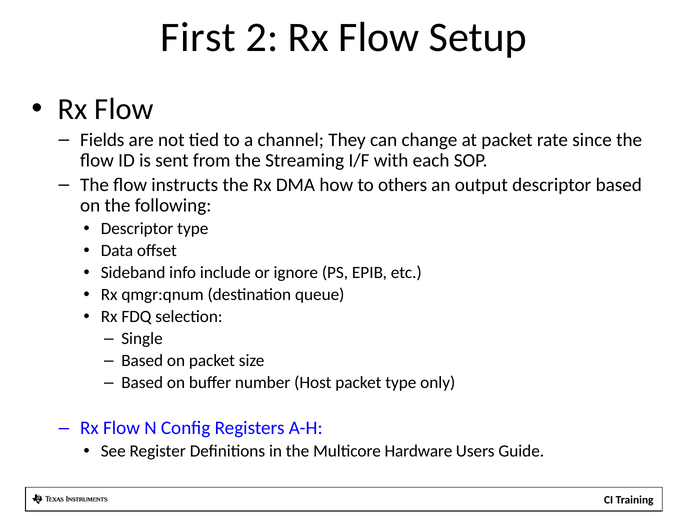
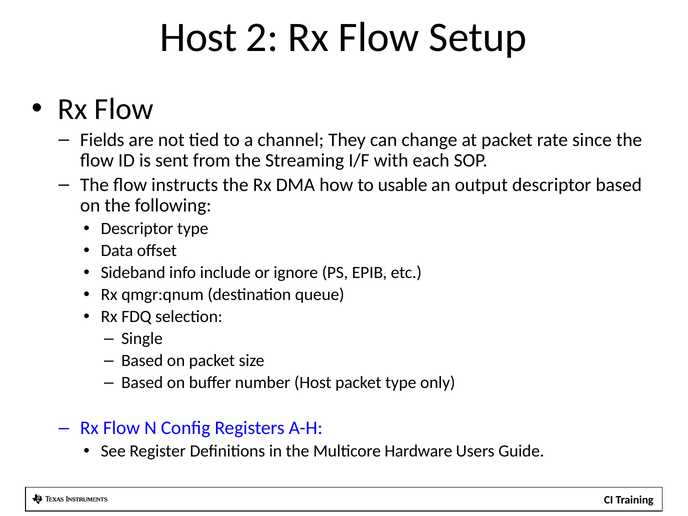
First: First -> Host (199, 37)
others: others -> usable (403, 185)
